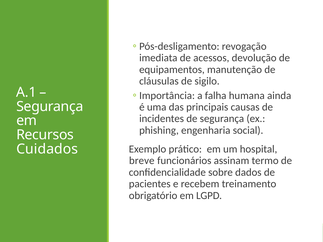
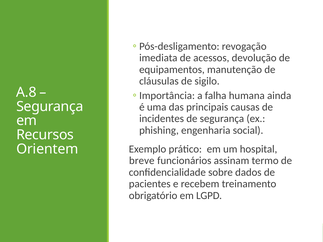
A.1: A.1 -> A.8 (26, 92)
Cuidados: Cuidados -> Orientem (47, 149)
